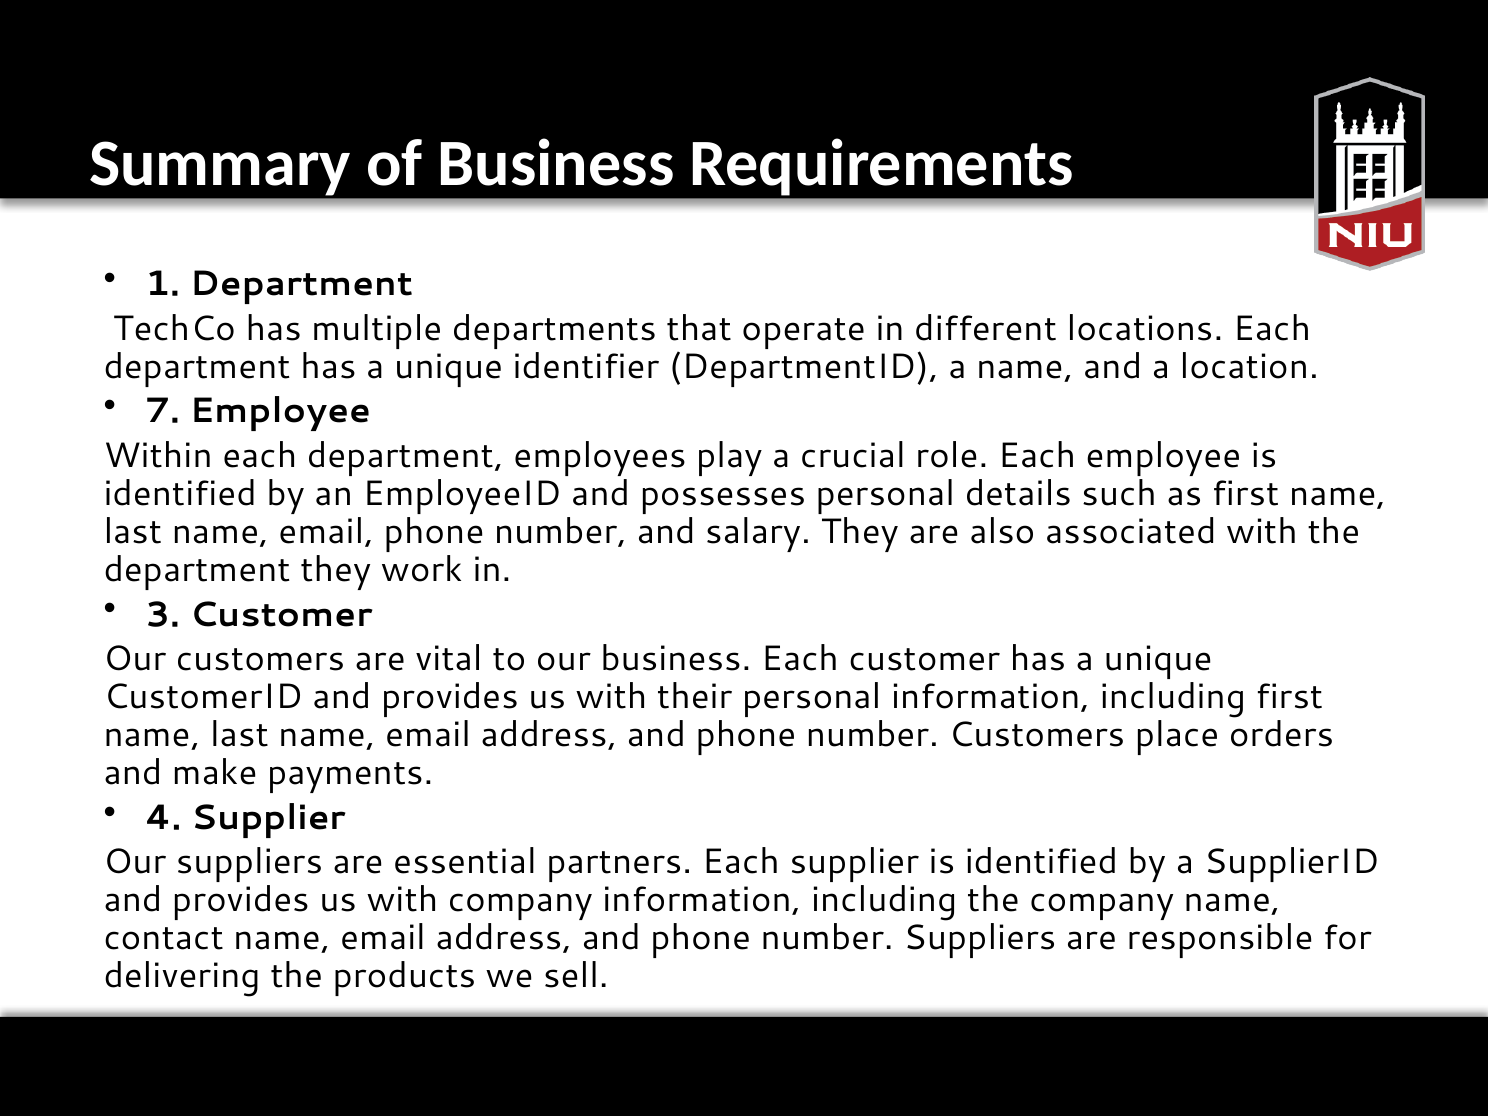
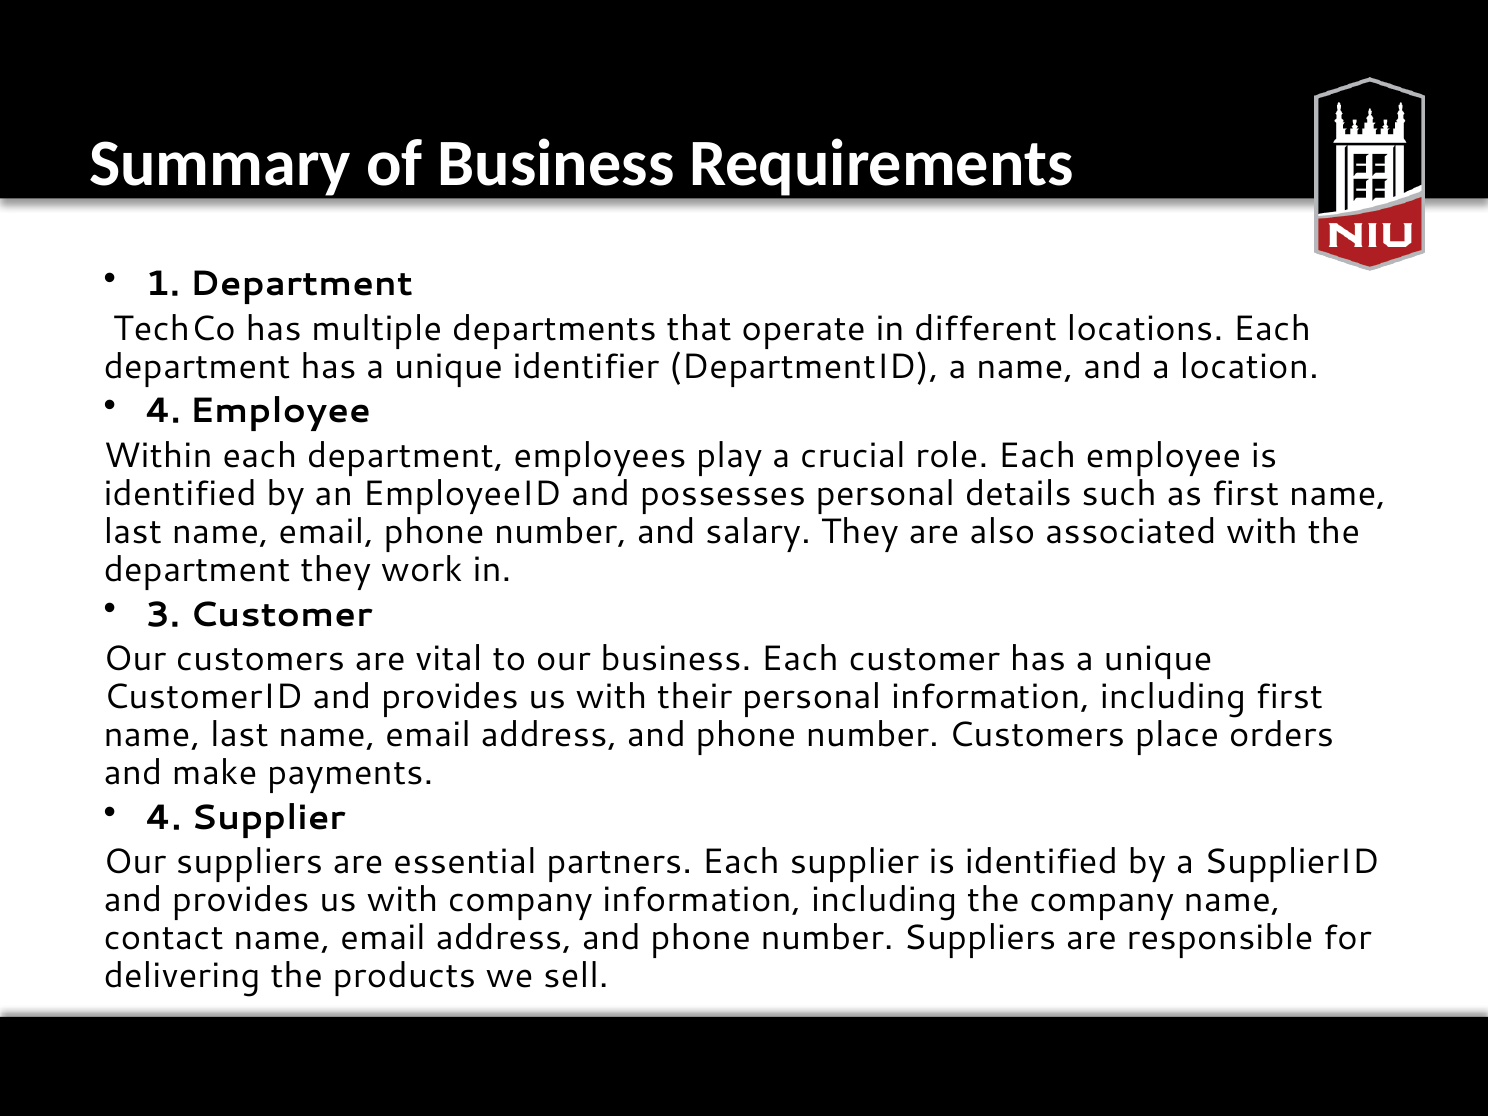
7: 7 -> 4 (163, 411)
